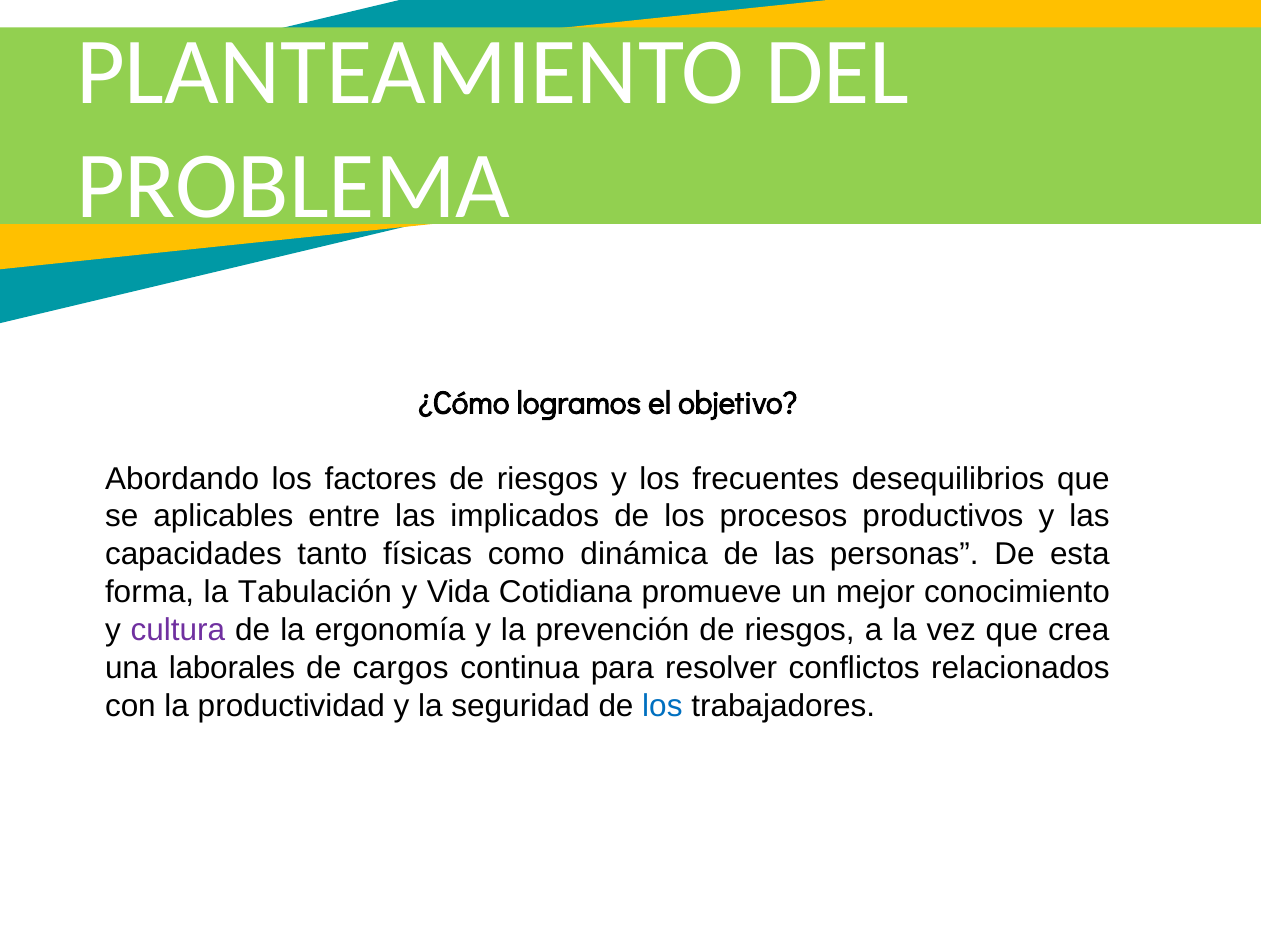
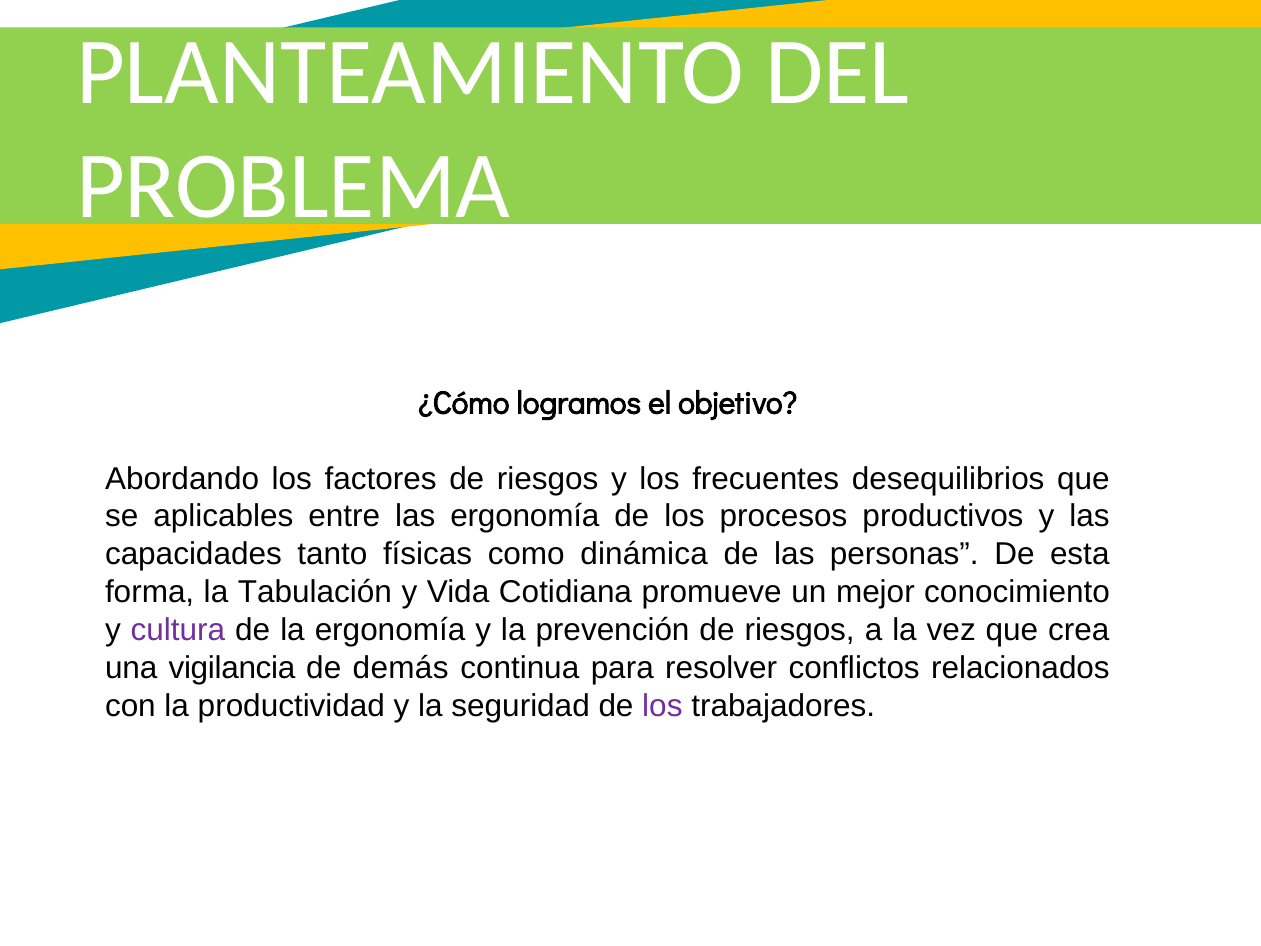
las implicados: implicados -> ergonomía (525, 516)
laborales: laborales -> vigilancia (232, 668)
cargos: cargos -> demás (401, 668)
los colour: blue -> purple (662, 706)
